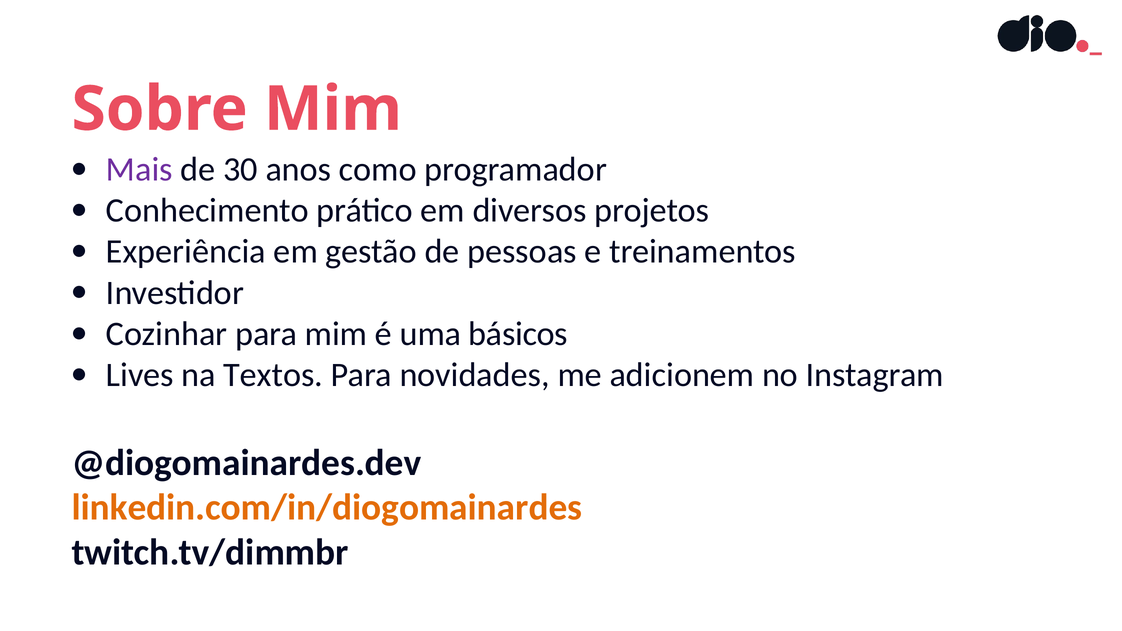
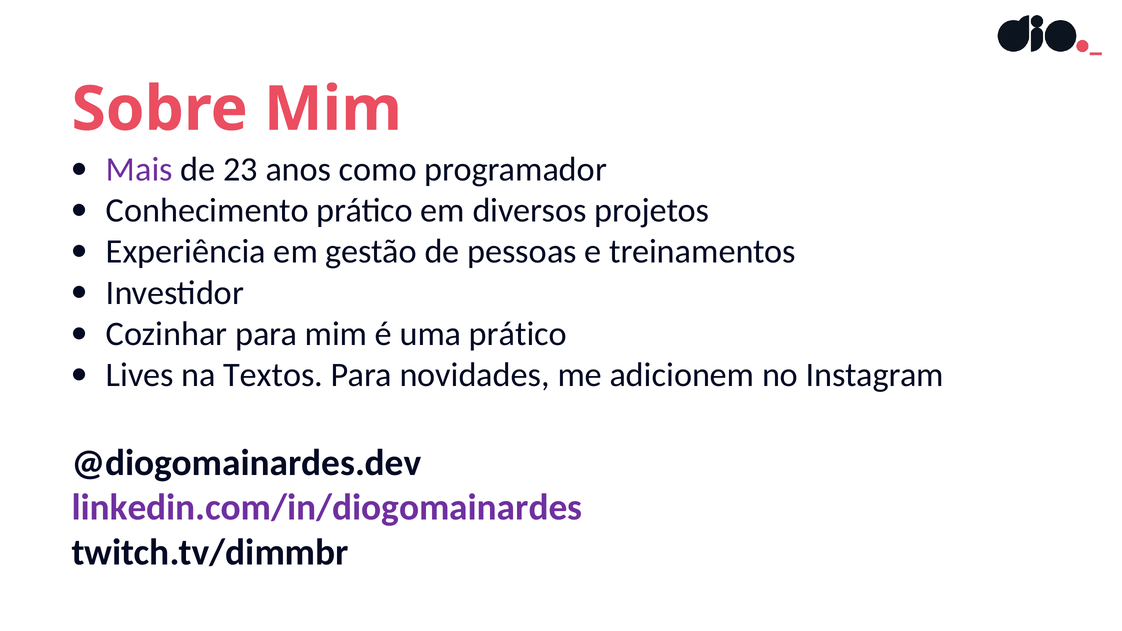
30: 30 -> 23 (240, 169)
uma básicos: básicos -> prático (518, 334)
linkedin.com/in/diogomainardes colour: orange -> purple (327, 508)
